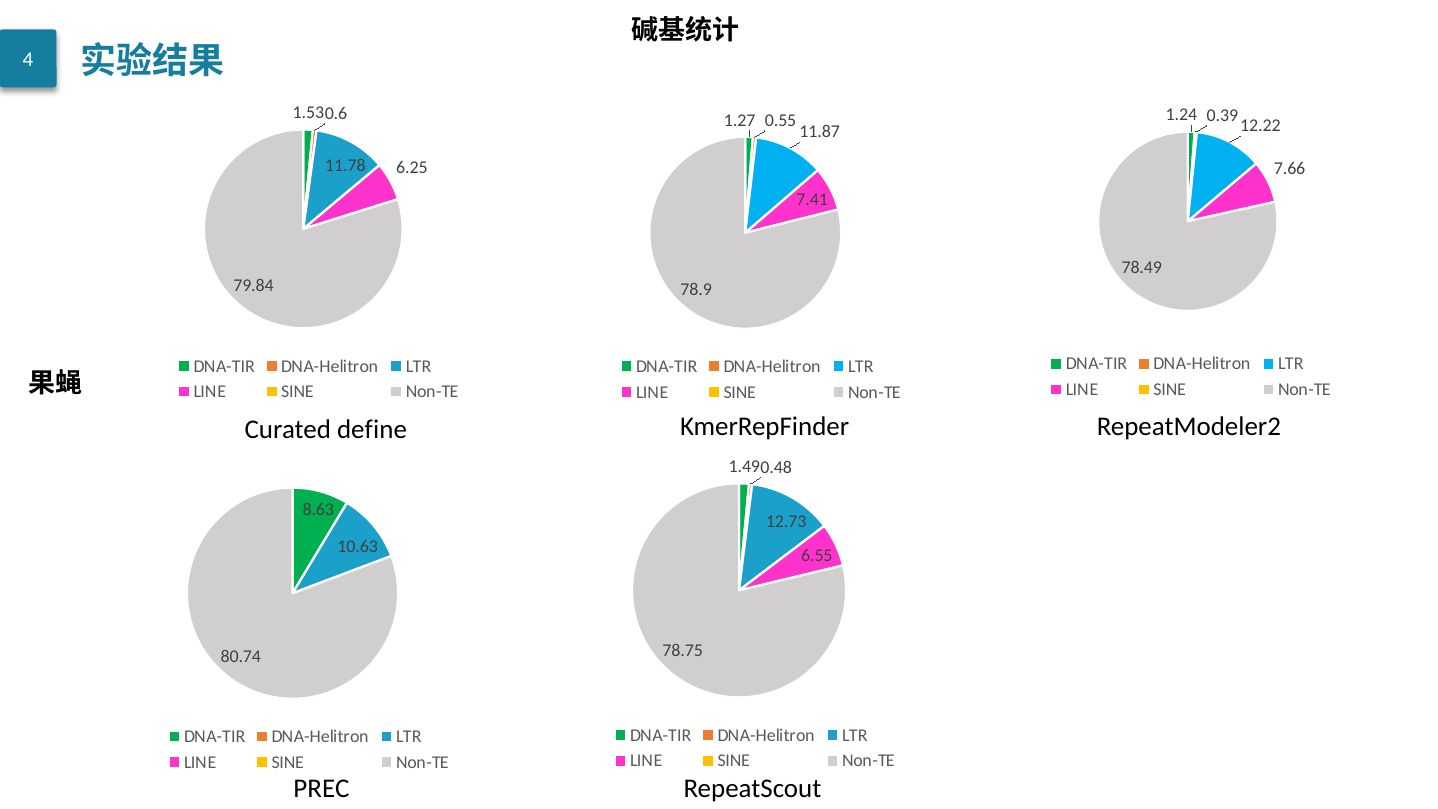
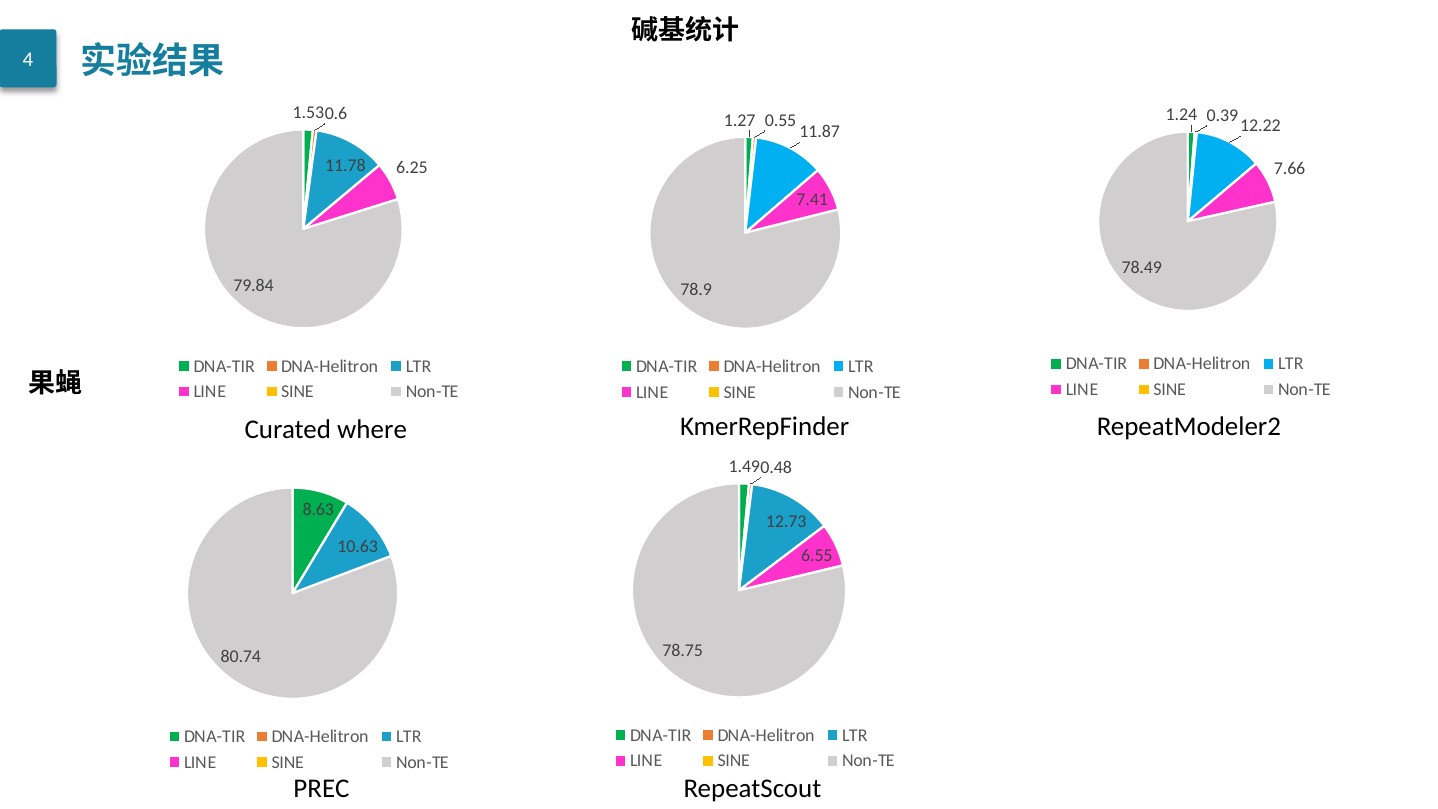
define: define -> where (372, 430)
